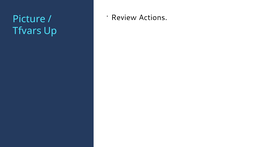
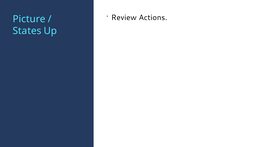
Tfvars: Tfvars -> States (27, 31)
